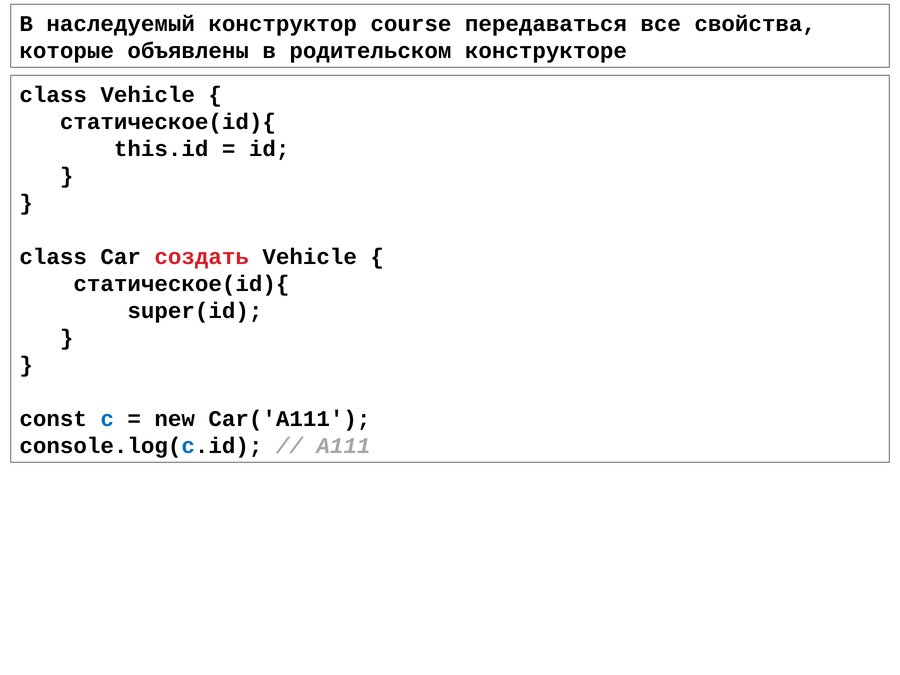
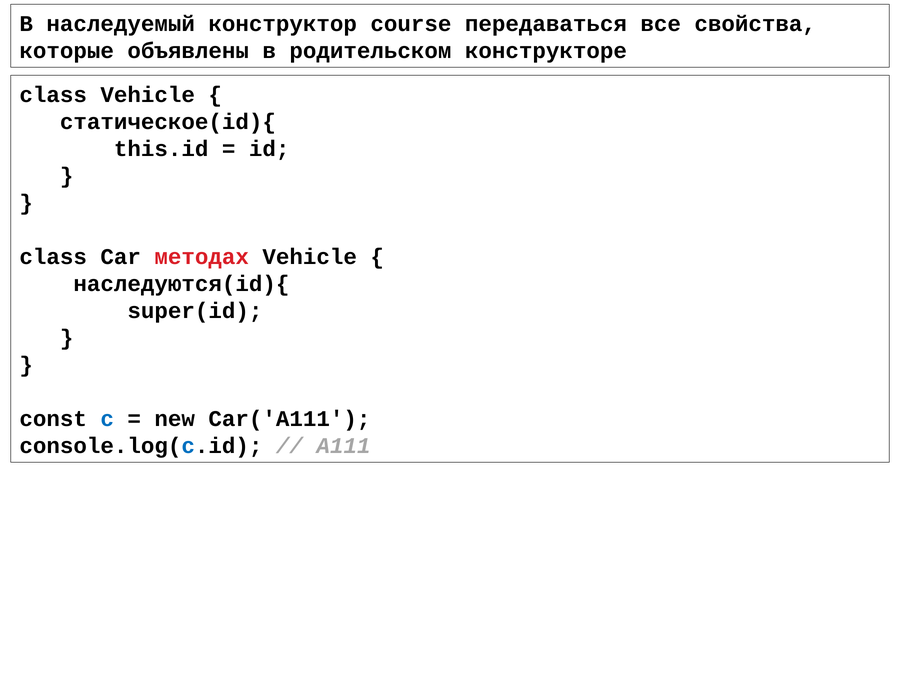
создать: создать -> методах (202, 257)
статическое(id){: статическое(id){ -> наследуются(id){ (181, 284)
